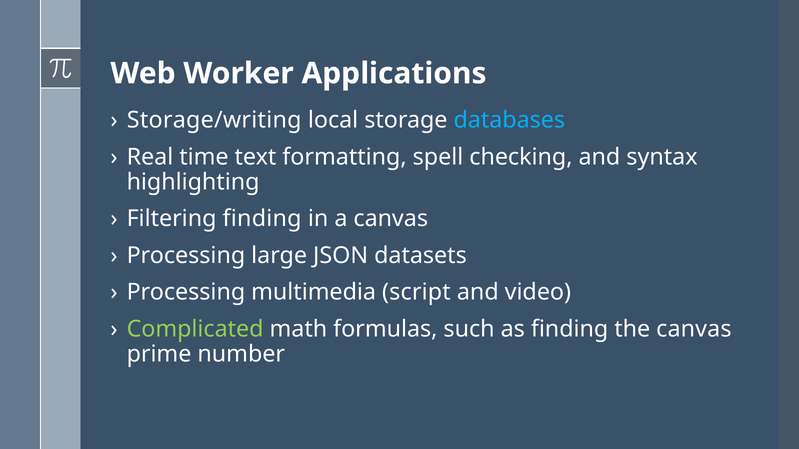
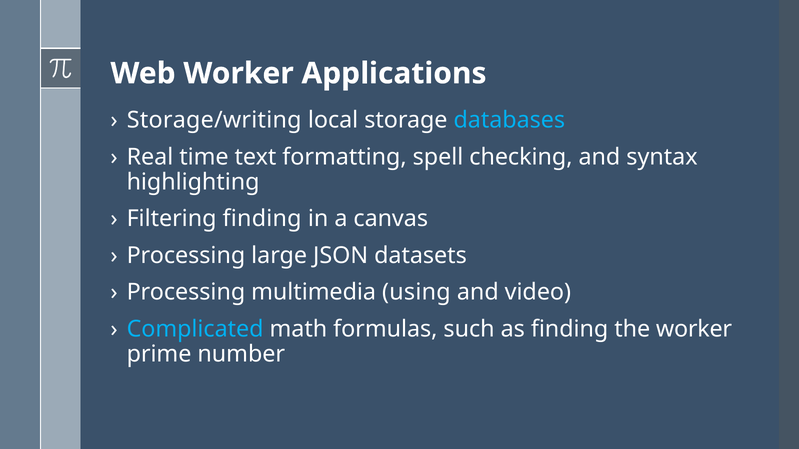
script: script -> using (416, 293)
Complicated colour: light green -> light blue (195, 329)
the canvas: canvas -> worker (694, 329)
